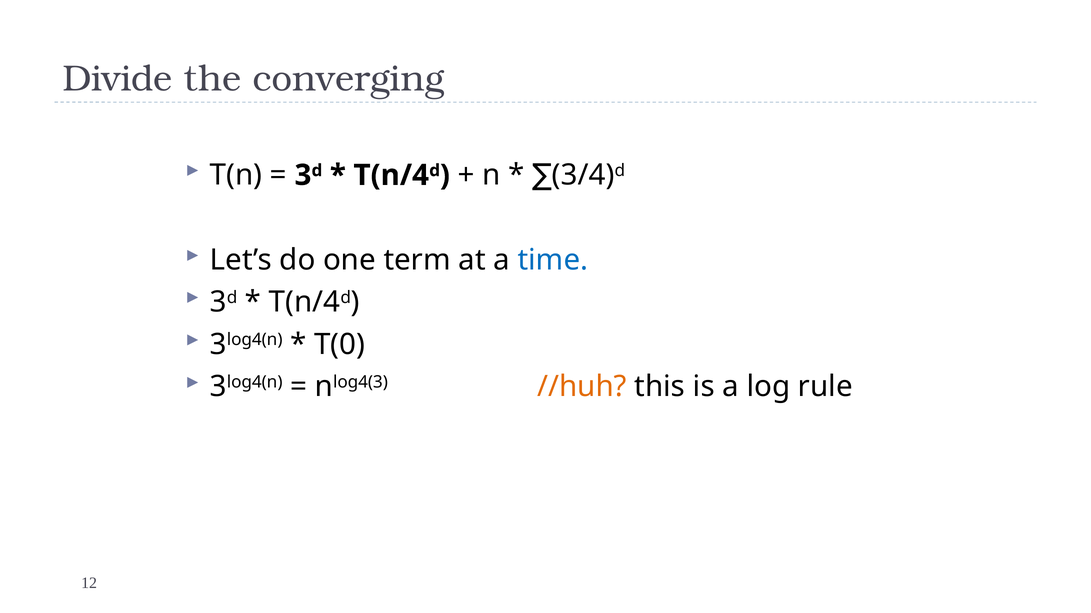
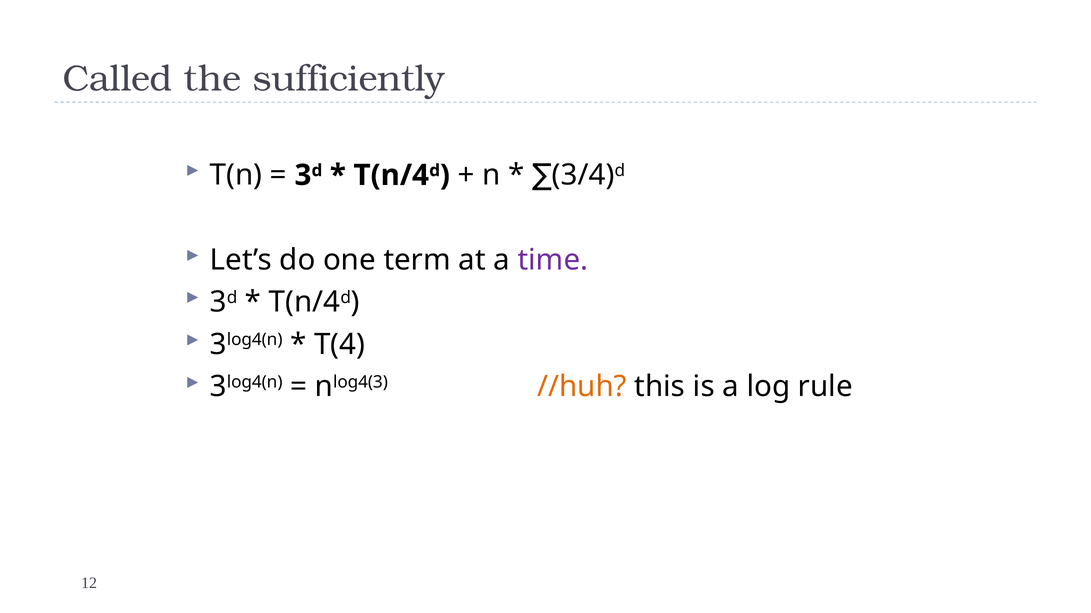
Divide: Divide -> Called (117, 79)
converging: converging -> sufficiently (349, 79)
time colour: blue -> purple (553, 260)
T(0: T(0 -> T(4 (340, 345)
